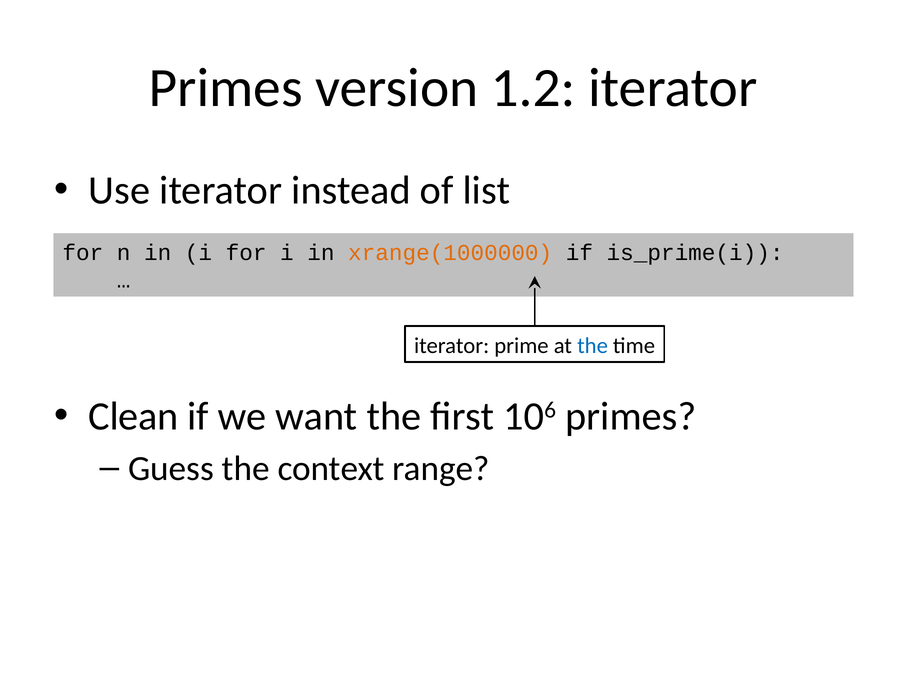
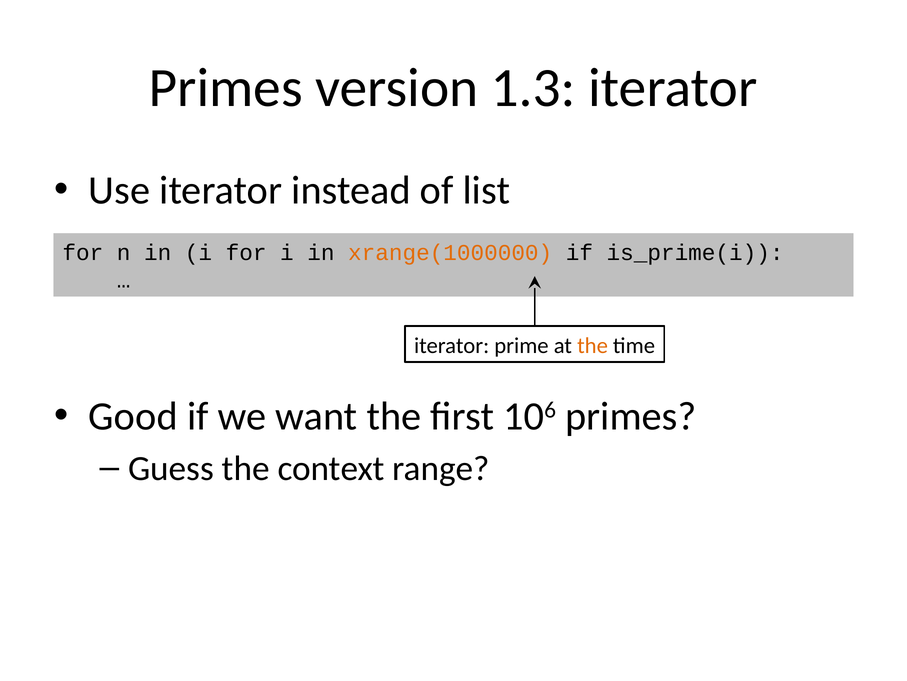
1.2: 1.2 -> 1.3 (533, 88)
the colour: blue -> orange (593, 345)
Clean: Clean -> Good (133, 416)
